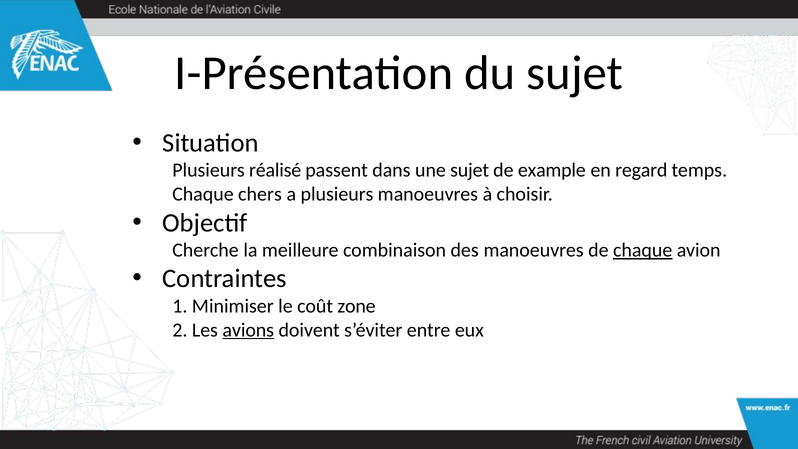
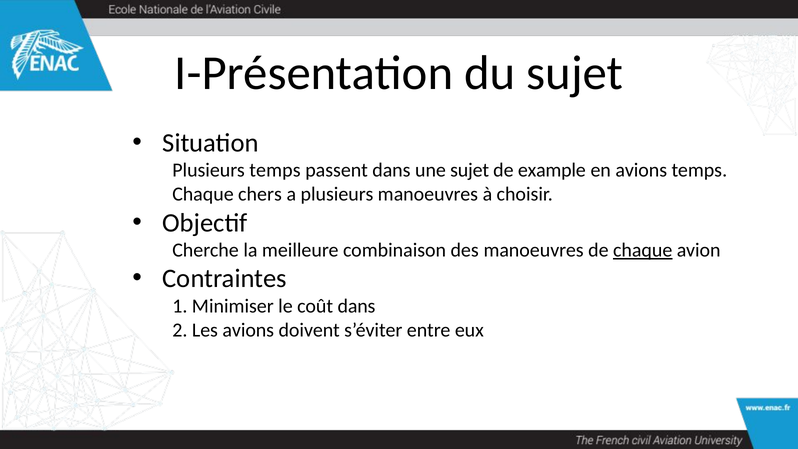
Plusieurs réalisé: réalisé -> temps (275, 170)
en regard: regard -> avions (641, 170)
coût zone: zone -> dans (356, 306)
avions underline: present -> none (248, 330)
